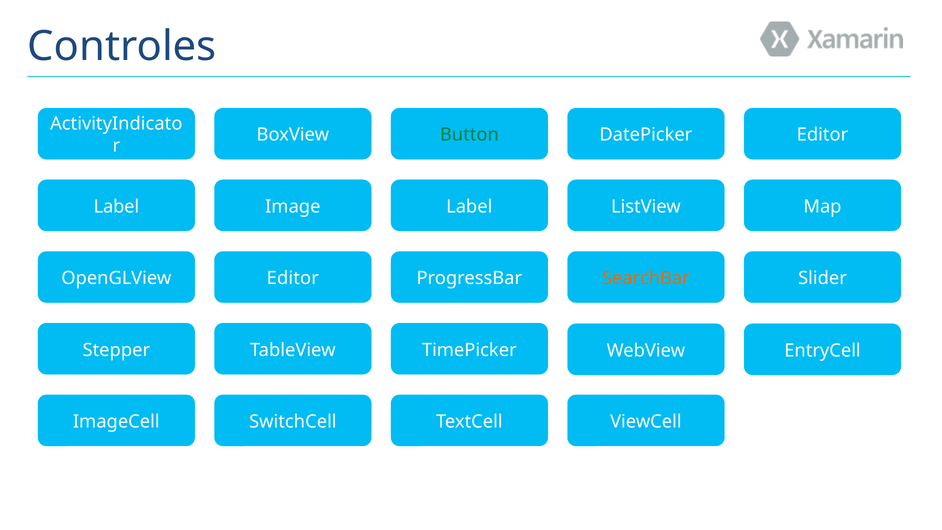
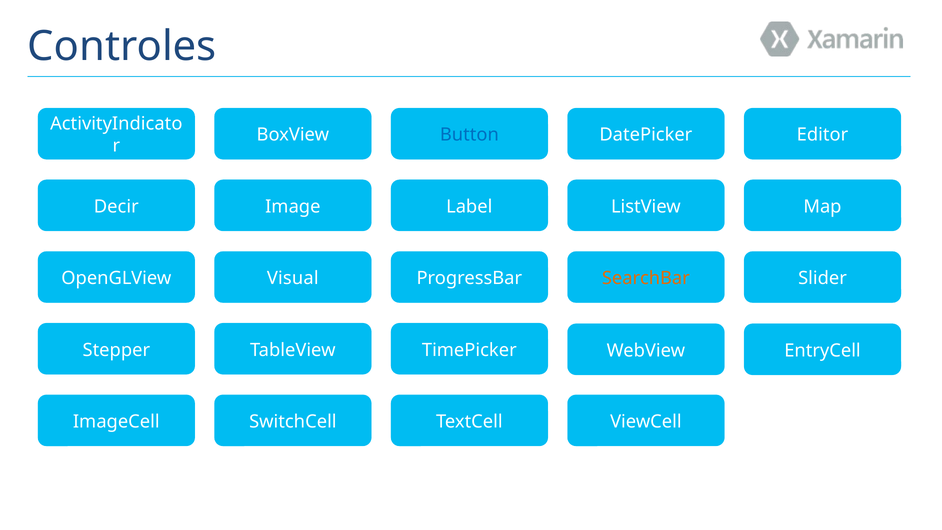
Button colour: green -> blue (469, 135)
Label: Label -> Decir (116, 207)
OpenGLView Editor: Editor -> Visual (293, 278)
